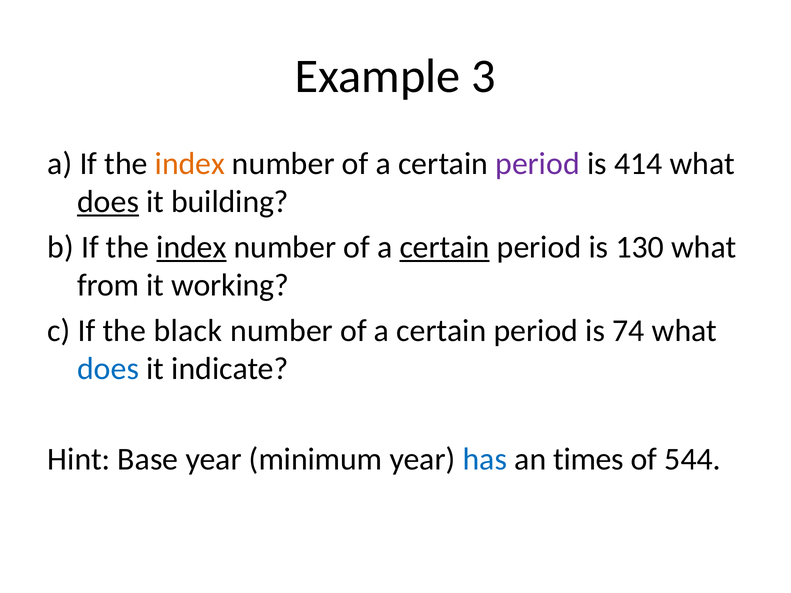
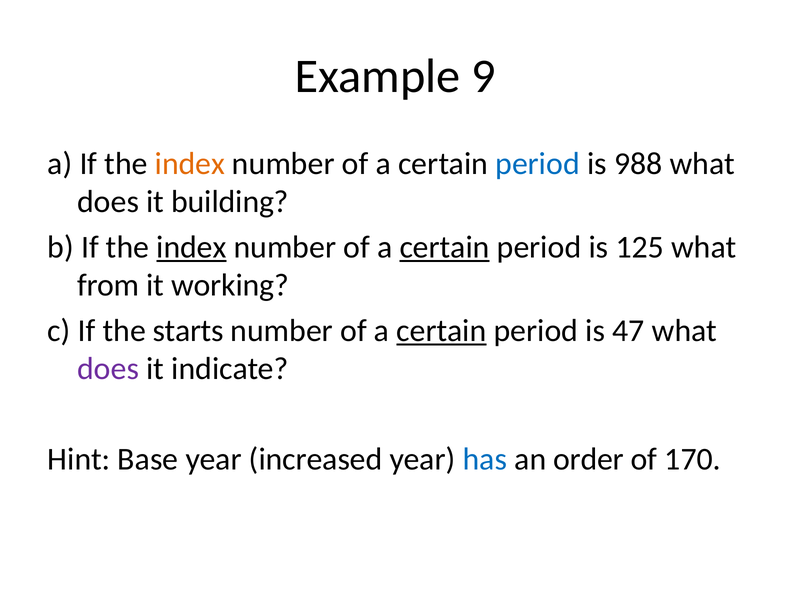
3: 3 -> 9 (484, 77)
period colour: purple -> blue (538, 164)
414: 414 -> 988 (638, 164)
does underline: present -> none (108, 202)
130: 130 -> 125 (640, 247)
black: black -> starts (188, 331)
certain underline: none -> present (441, 331)
74: 74 -> 47 (628, 331)
does colour: blue -> purple (108, 369)
minimum: minimum -> increased (316, 460)
times: times -> order (589, 460)
544: 544 -> 170 (693, 460)
